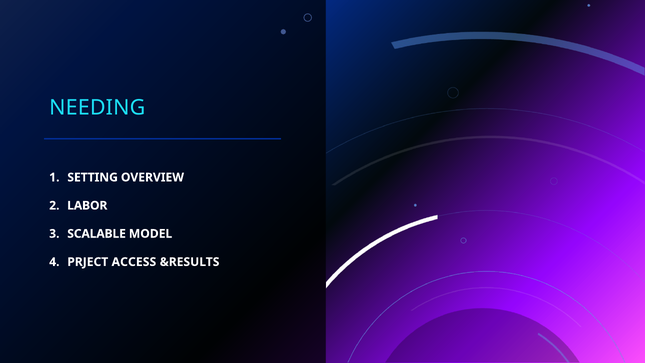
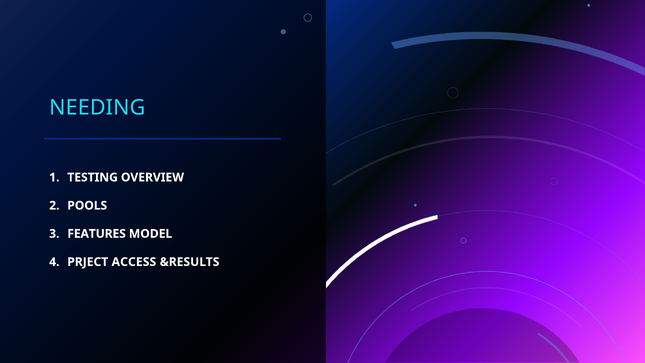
SETTING: SETTING -> TESTING (93, 177)
LABOR: LABOR -> POOLS (87, 205)
SCALABLE: SCALABLE -> FEATURES (97, 234)
